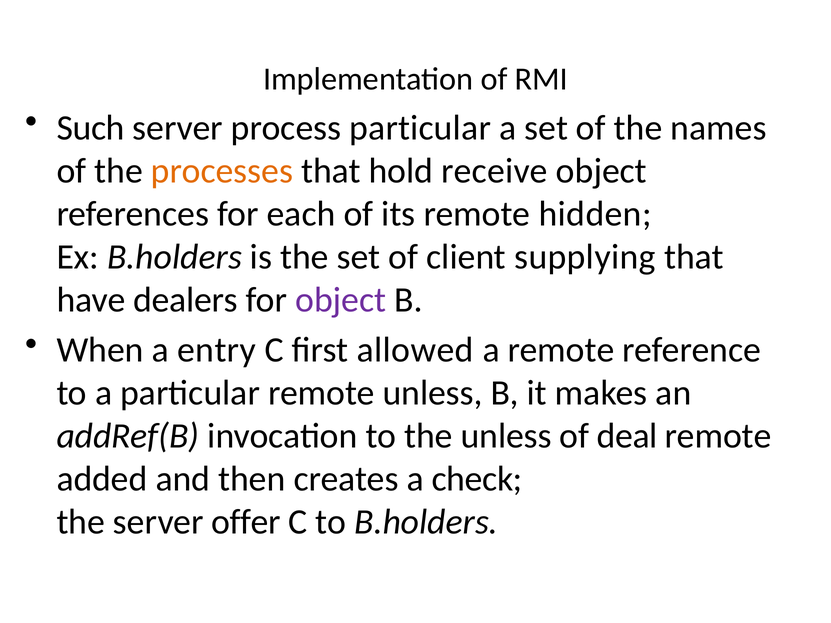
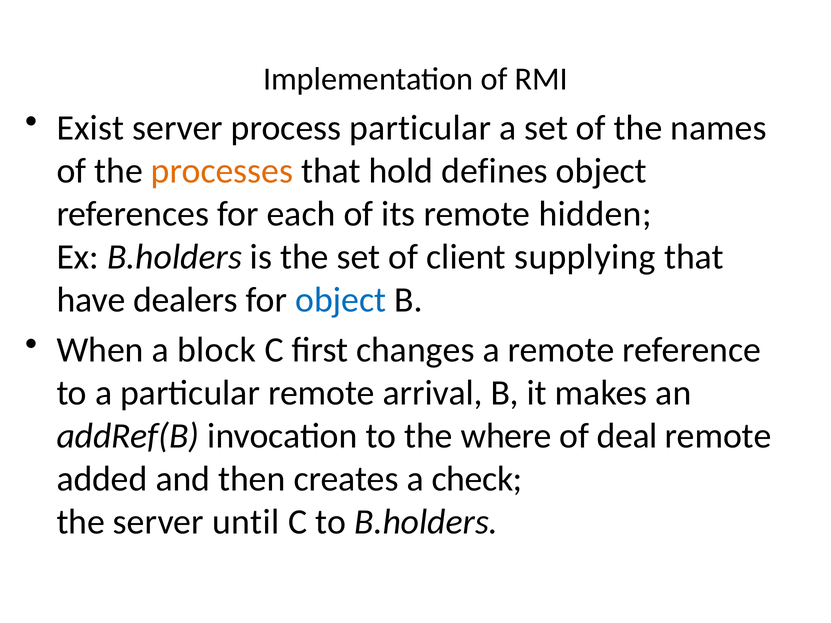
Such: Such -> Exist (90, 128)
receive: receive -> defines (495, 171)
object colour: purple -> blue (341, 300)
entry: entry -> block (217, 350)
allowed: allowed -> changes (415, 350)
remote unless: unless -> arrival (433, 393)
the unless: unless -> where (506, 436)
offer: offer -> until (246, 522)
